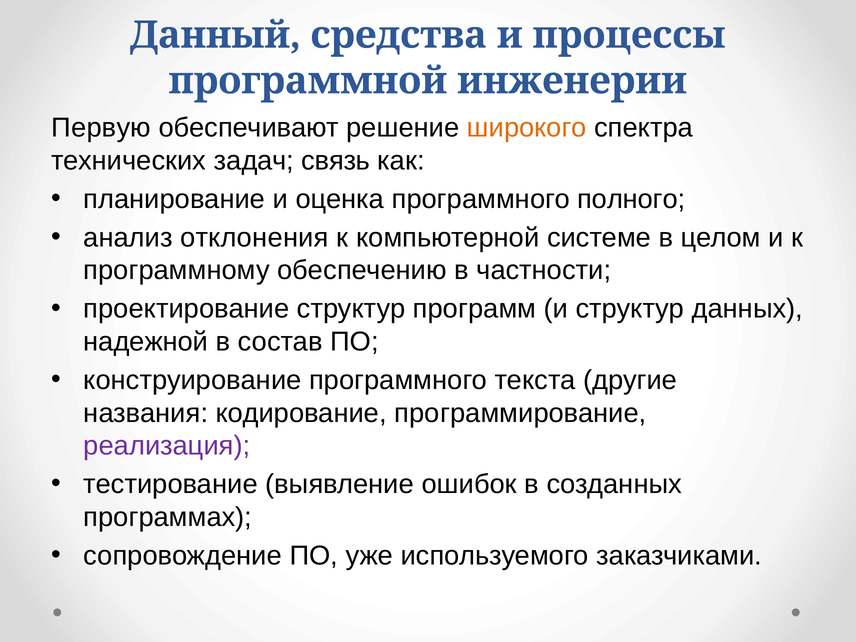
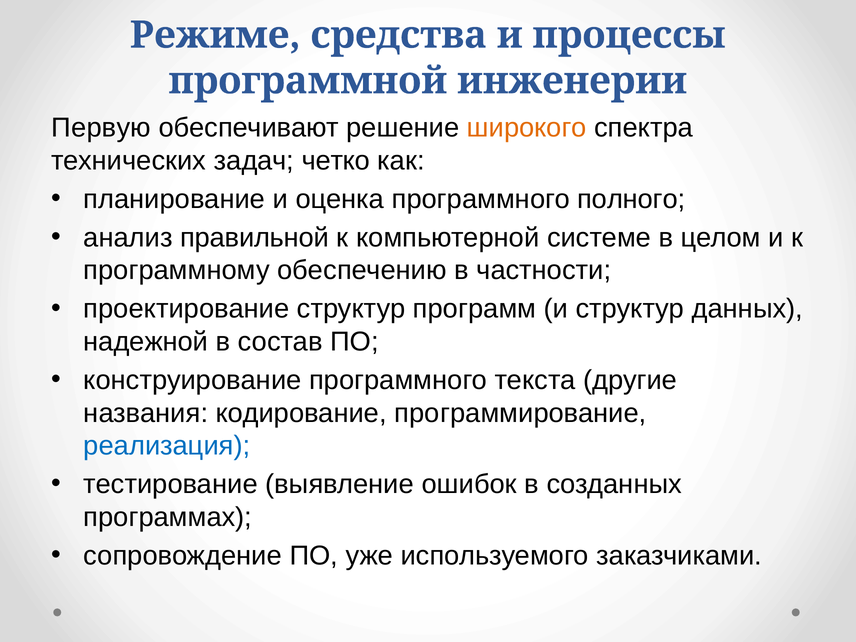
Данный: Данный -> Режиме (215, 35)
связь: связь -> четко (336, 161)
отклонения: отклонения -> правильной (255, 238)
реализация colour: purple -> blue (167, 446)
